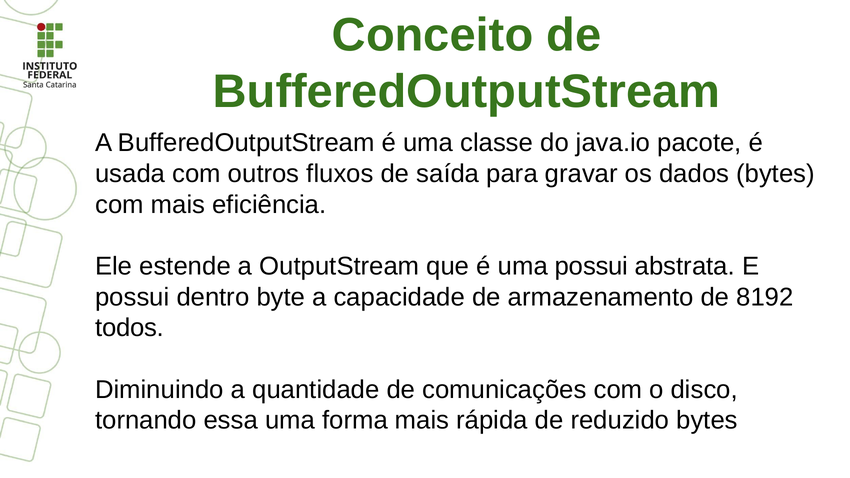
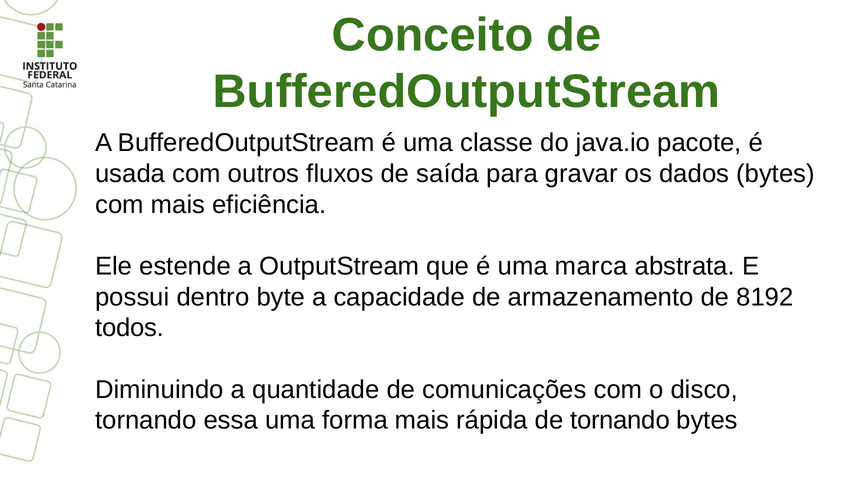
uma possui: possui -> marca (591, 266)
de reduzido: reduzido -> tornando (620, 421)
